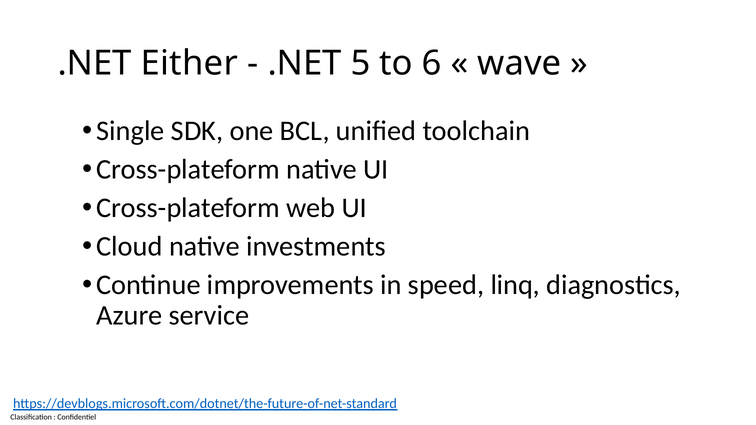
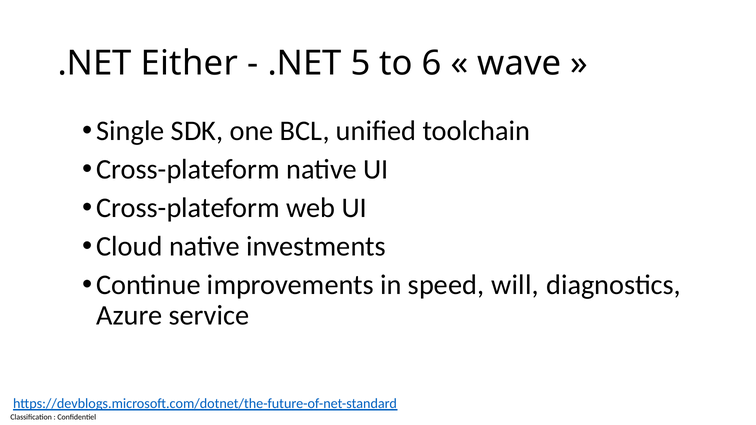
linq: linq -> will (515, 285)
